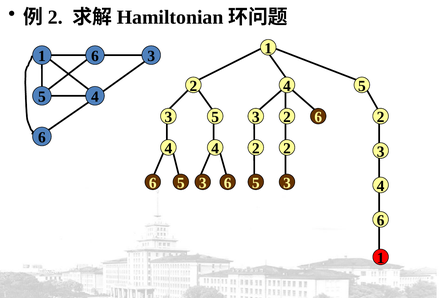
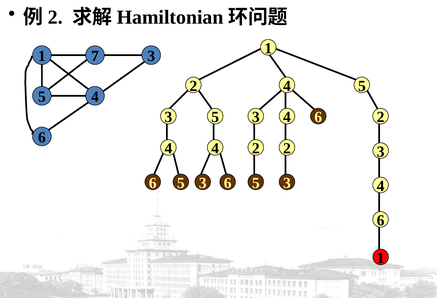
1 6: 6 -> 7 (95, 56)
2: 2 -> 4 (287, 117)
